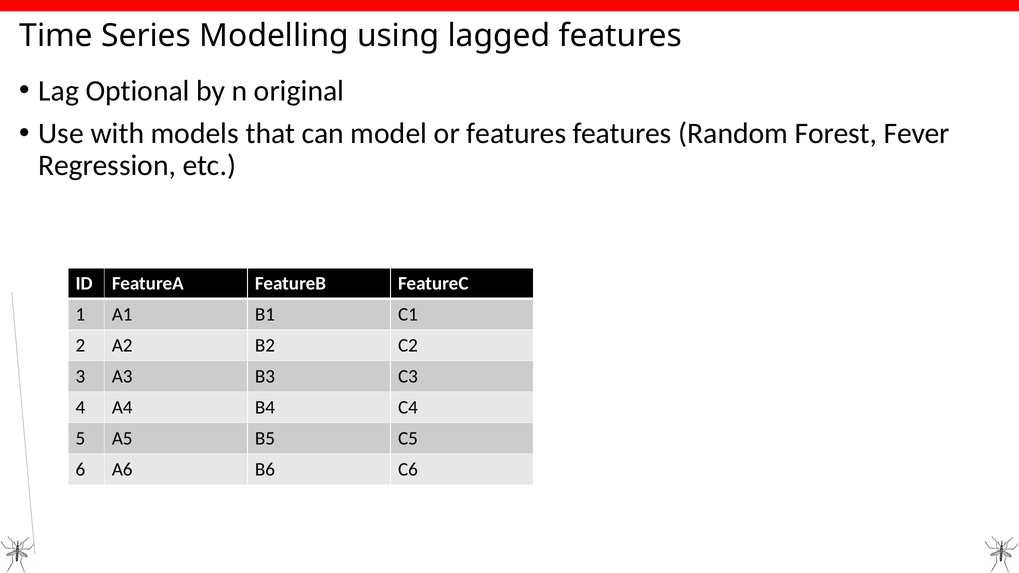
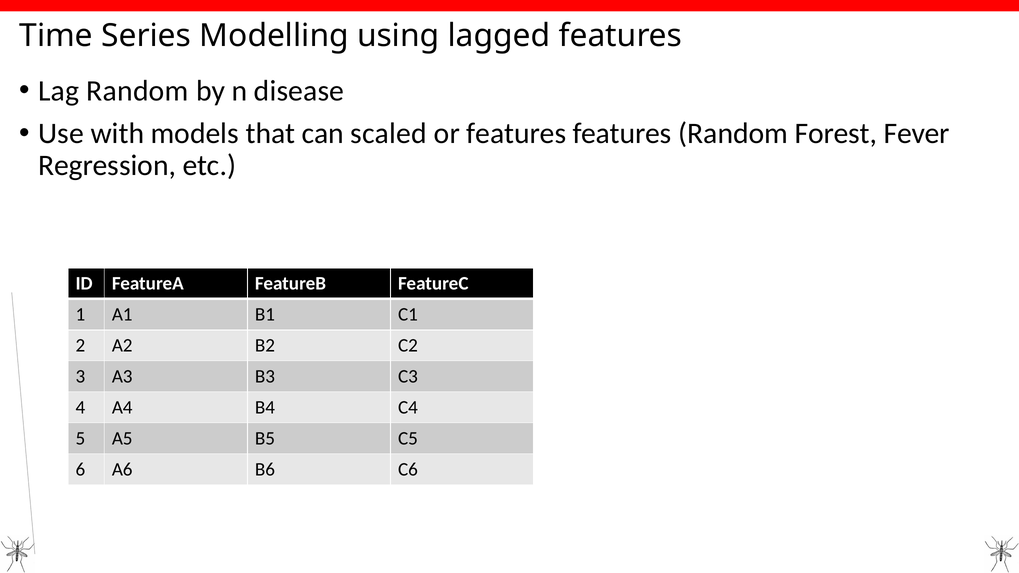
Lag Optional: Optional -> Random (137, 91)
original: original -> disease (299, 91)
model: model -> scaled (389, 134)
